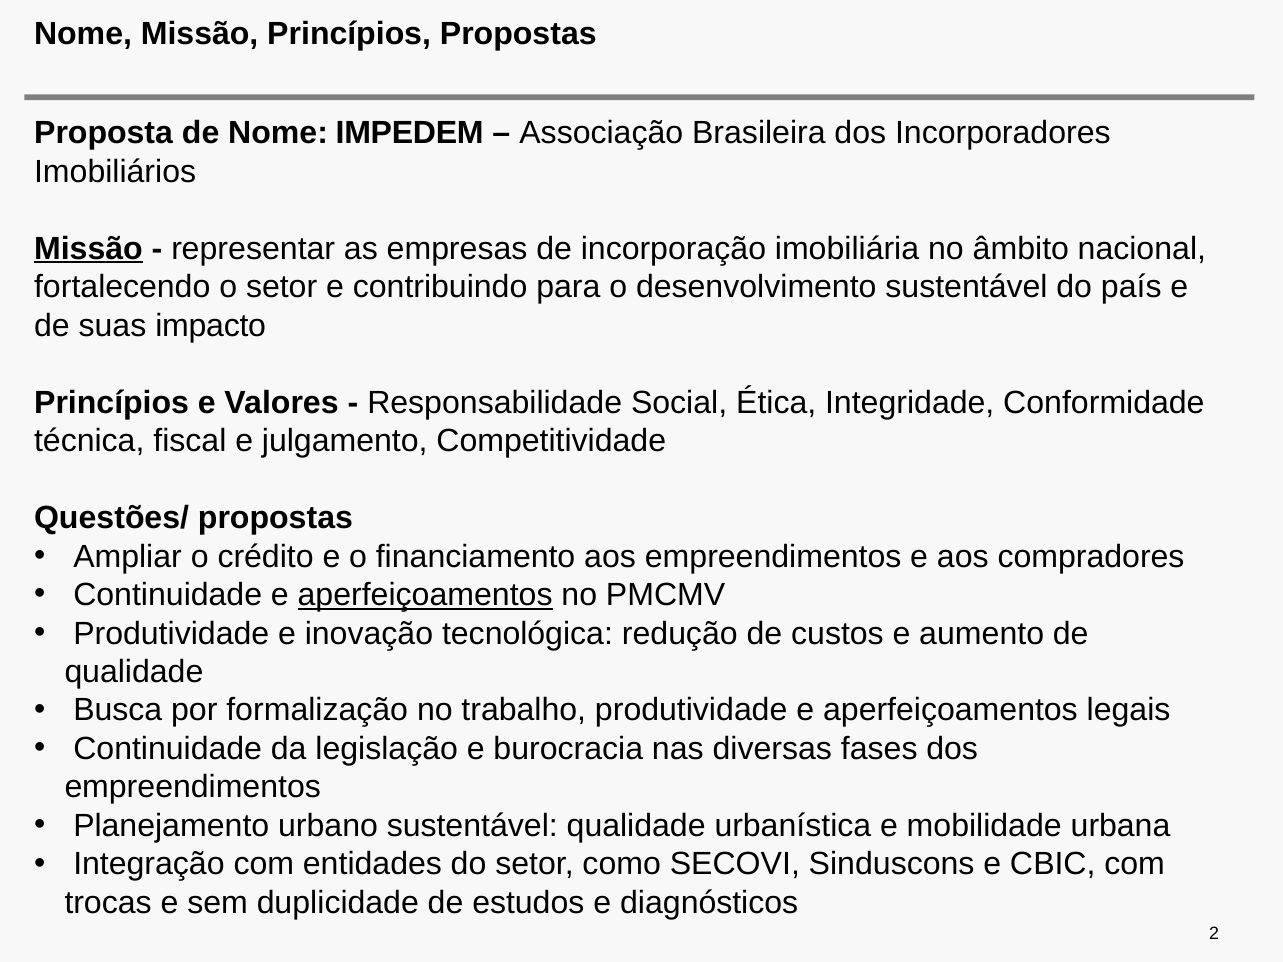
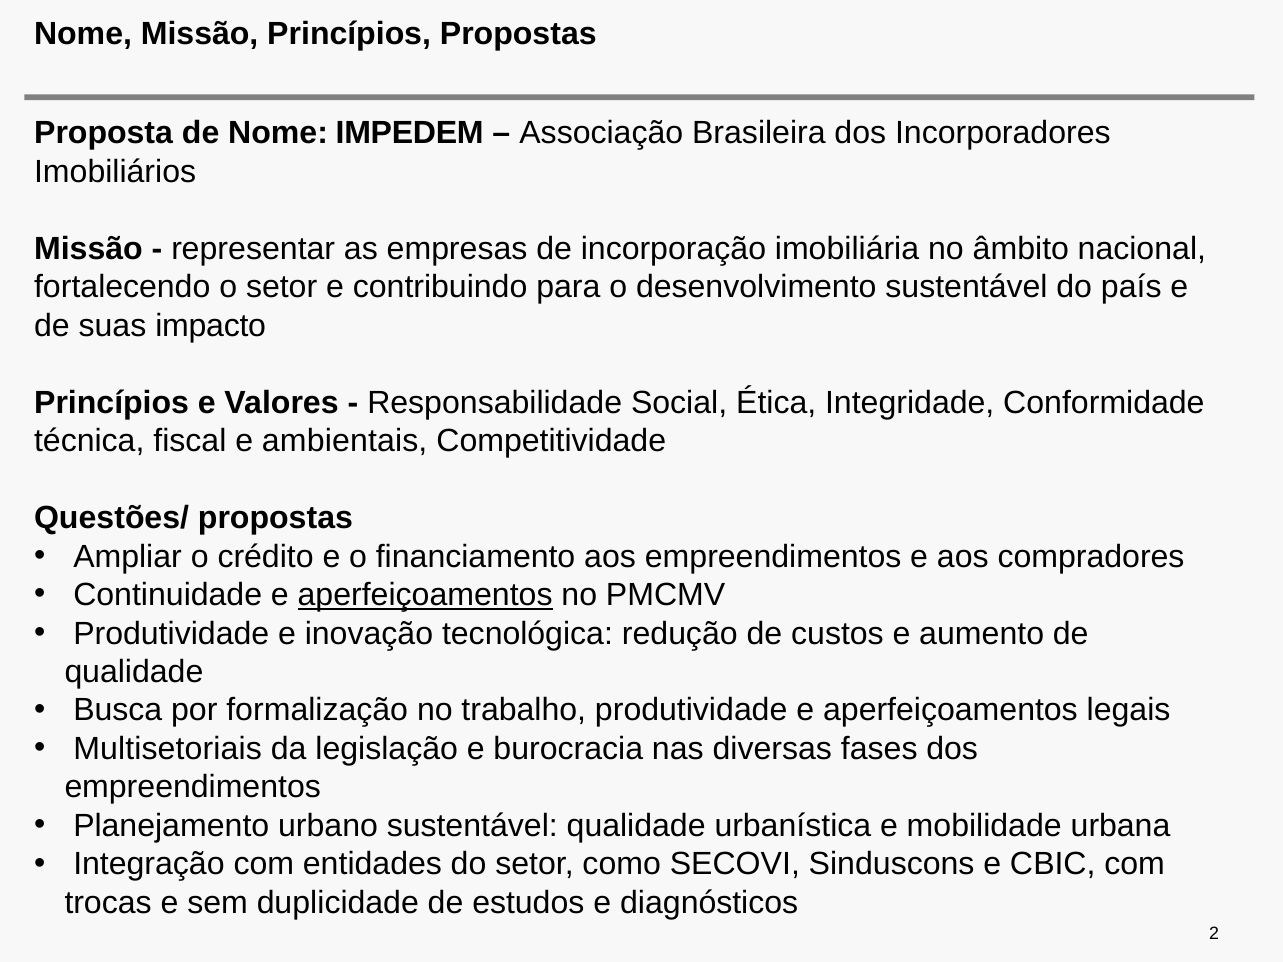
Missão underline: present -> none (88, 249)
julgamento: julgamento -> ambientais (345, 441)
Continuidade: Continuidade -> Multisetoriais (168, 749)
